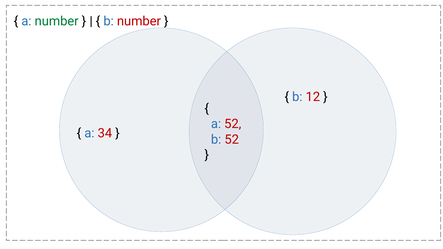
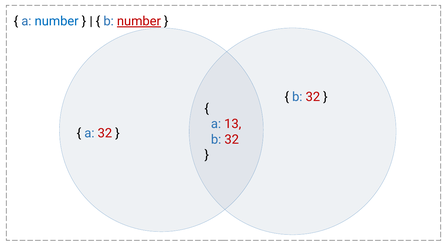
number colour: green -> blue (57, 21)
number underline: none -> present (139, 21)
12: 12 -> 32 (313, 97)
a 52: 52 -> 13 (233, 124)
a 34: 34 -> 32 (105, 133)
52: 52 -> 32 (232, 140)
